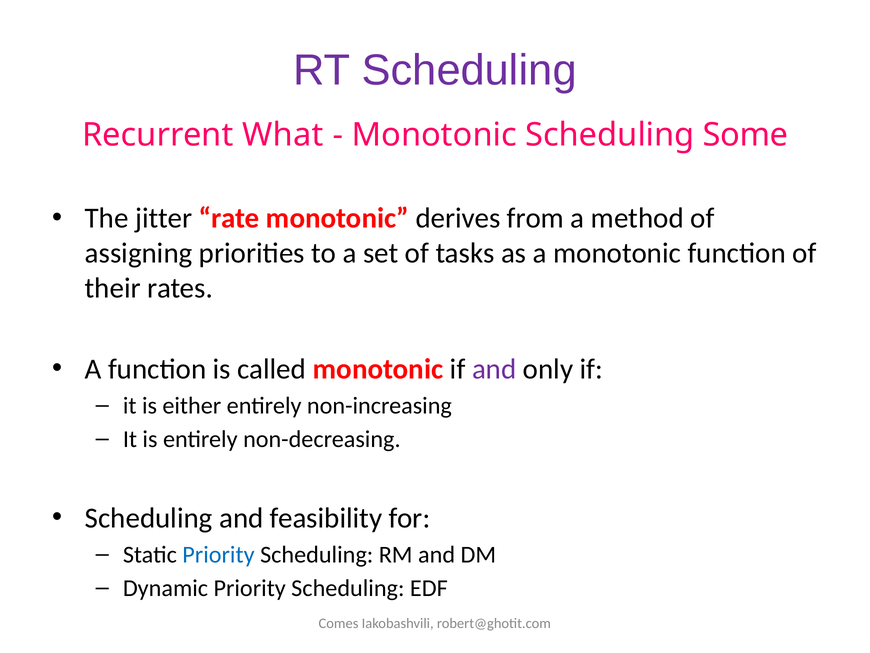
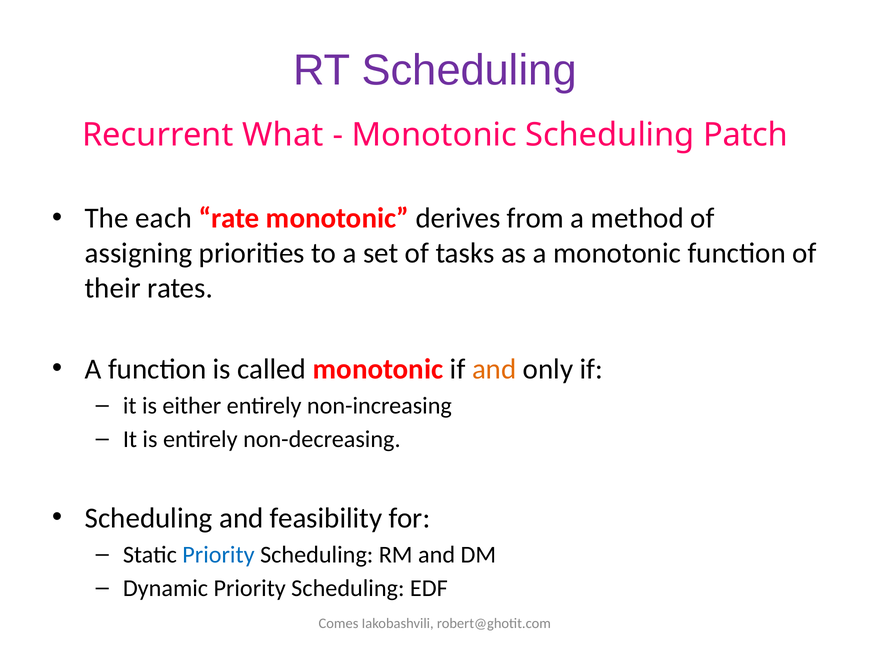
Some: Some -> Patch (745, 135)
jitter: jitter -> each (164, 218)
and colour: purple -> orange (494, 369)
